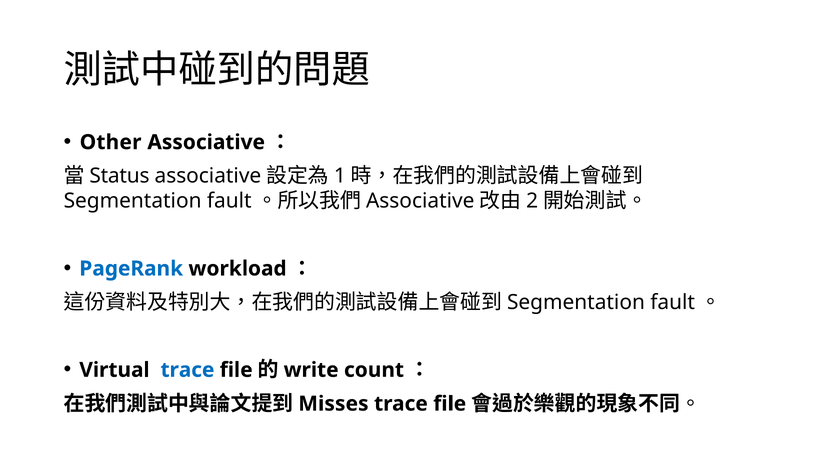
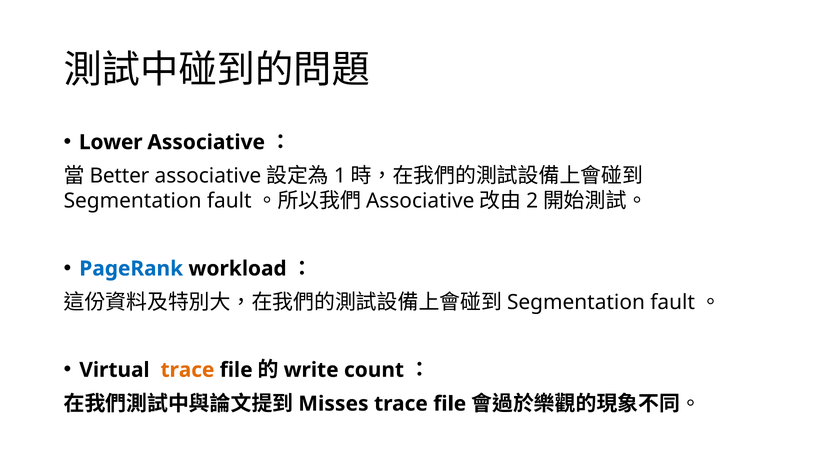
Other: Other -> Lower (111, 142)
Status: Status -> Better (119, 176)
trace colour: blue -> orange (187, 370)
